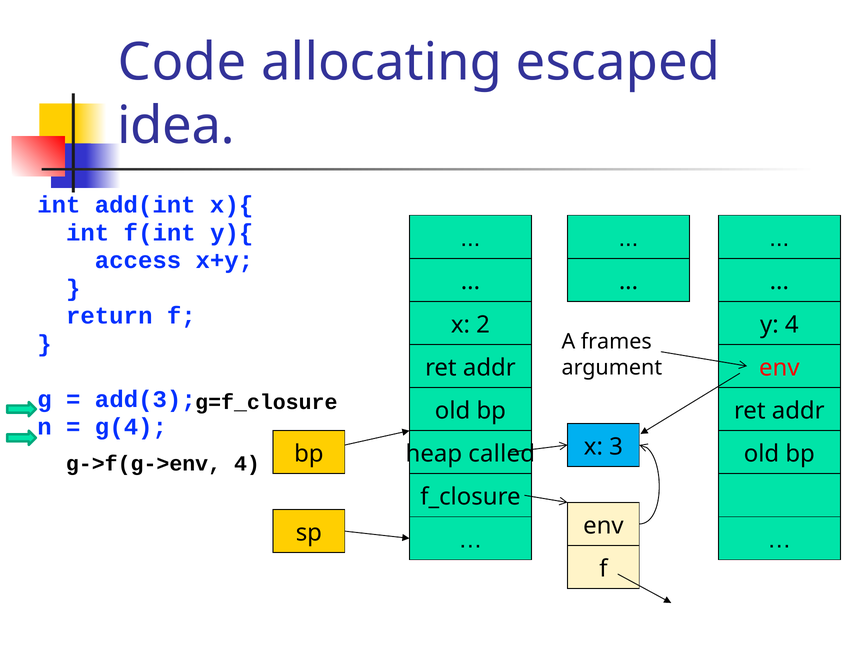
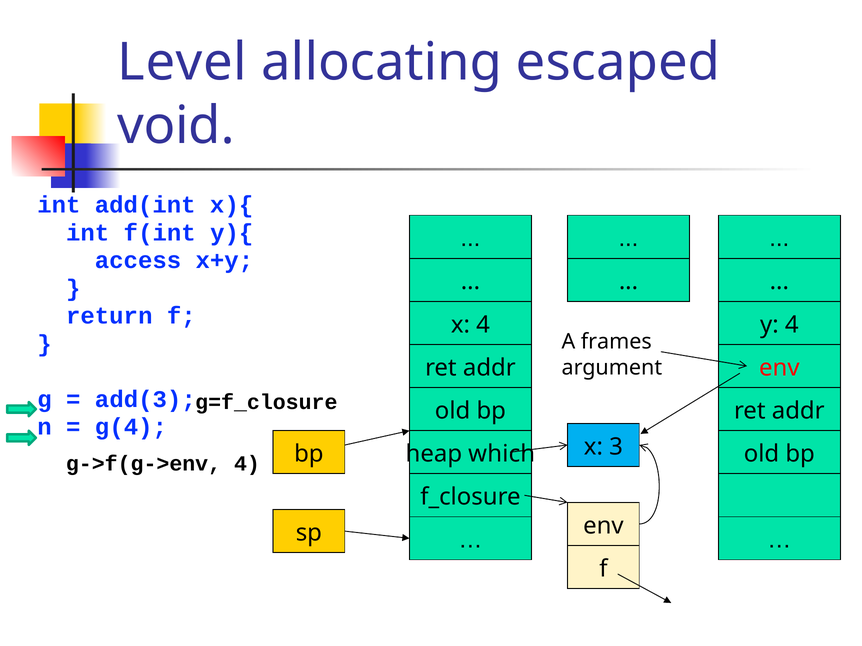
Code: Code -> Level (182, 63)
idea: idea -> void (176, 126)
x 2: 2 -> 4 (483, 325)
called: called -> which (502, 454)
